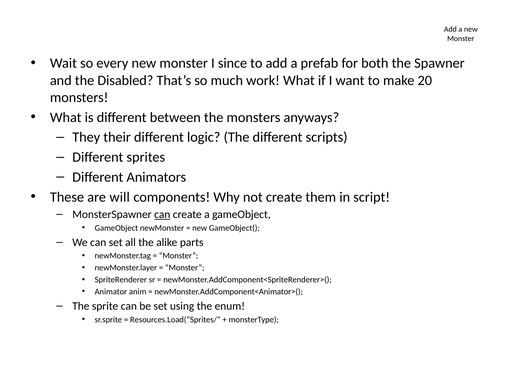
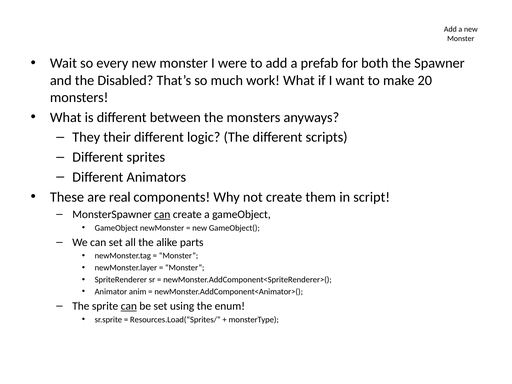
since: since -> were (232, 63)
will: will -> real (120, 197)
can underline: none -> present (129, 306)
